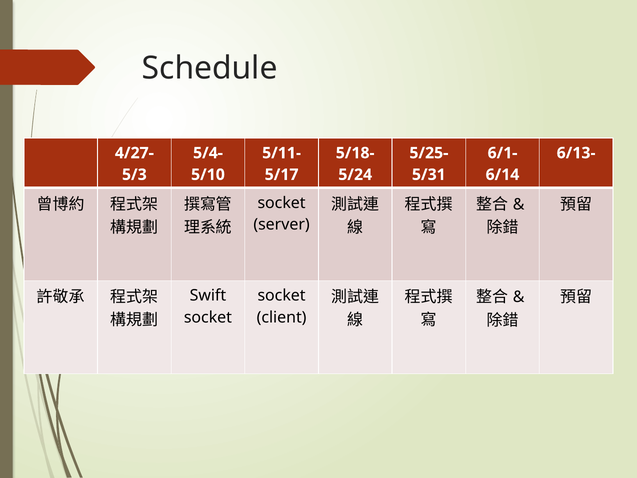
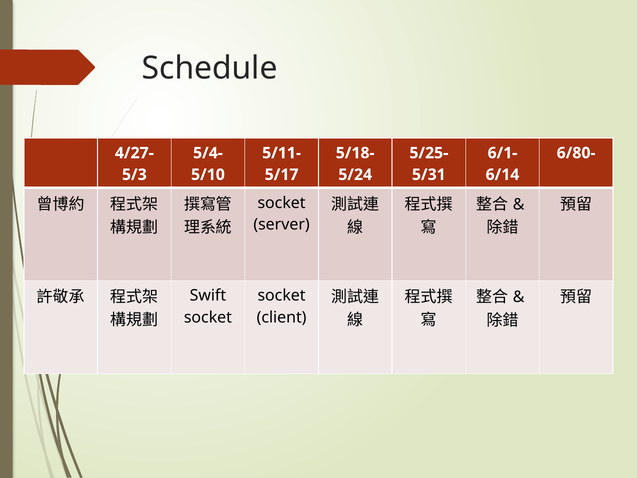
6/13-: 6/13- -> 6/80- (576, 153)
